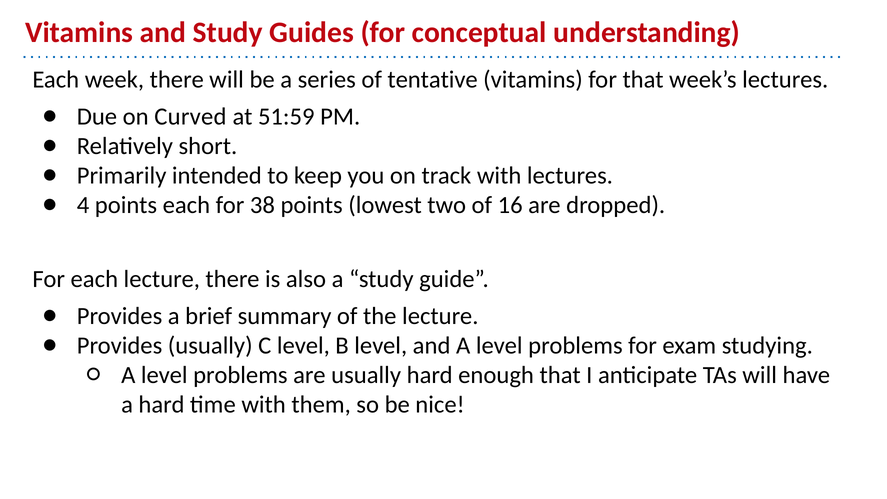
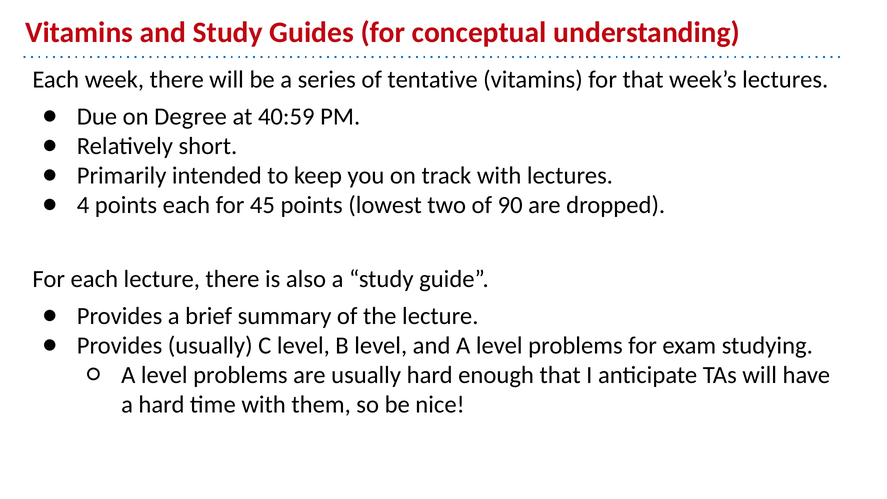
Curved: Curved -> Degree (191, 116)
51:59: 51:59 -> 40:59 (286, 116)
38: 38 -> 45 (262, 205)
16: 16 -> 90 (510, 205)
